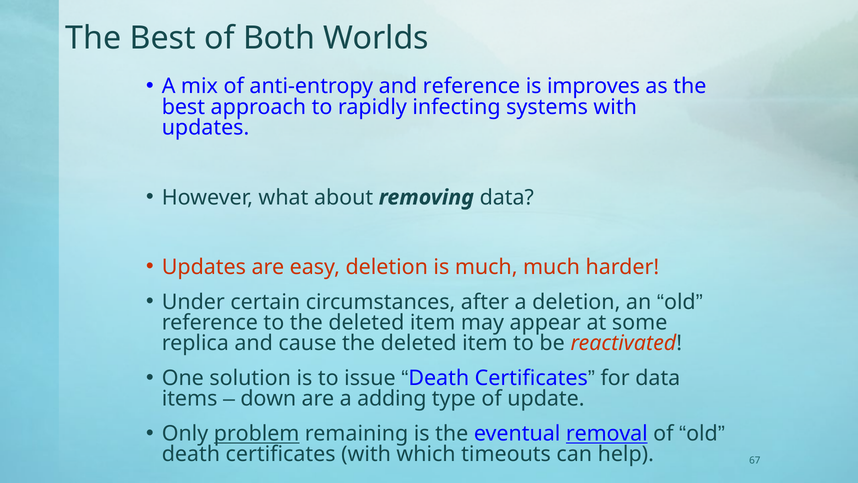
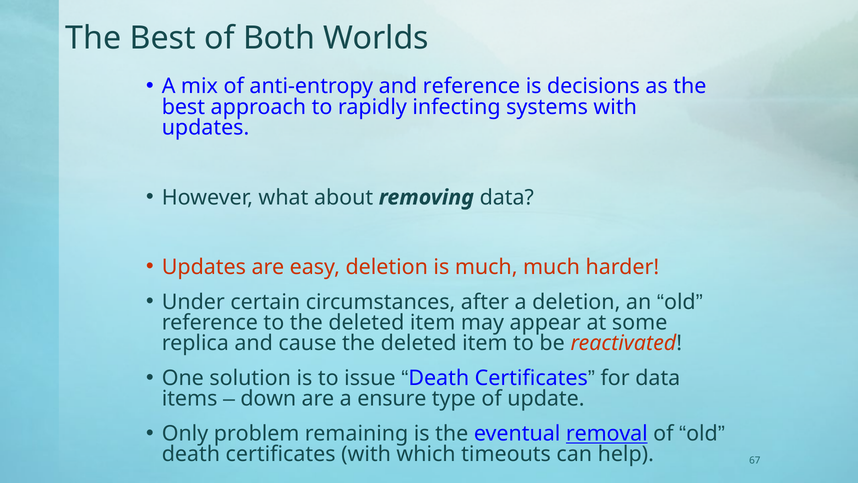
improves: improves -> decisions (593, 86)
adding: adding -> ensure (392, 399)
problem underline: present -> none (257, 434)
